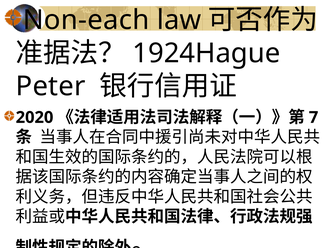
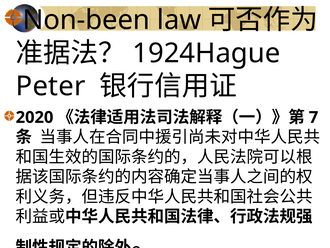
Non-each: Non-each -> Non-been (86, 20)
